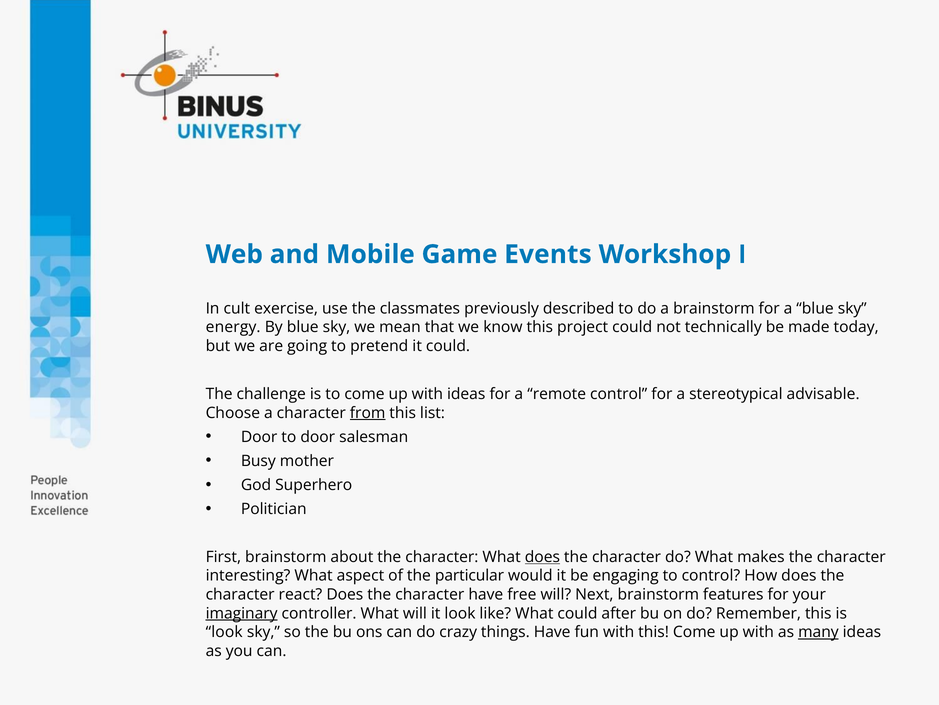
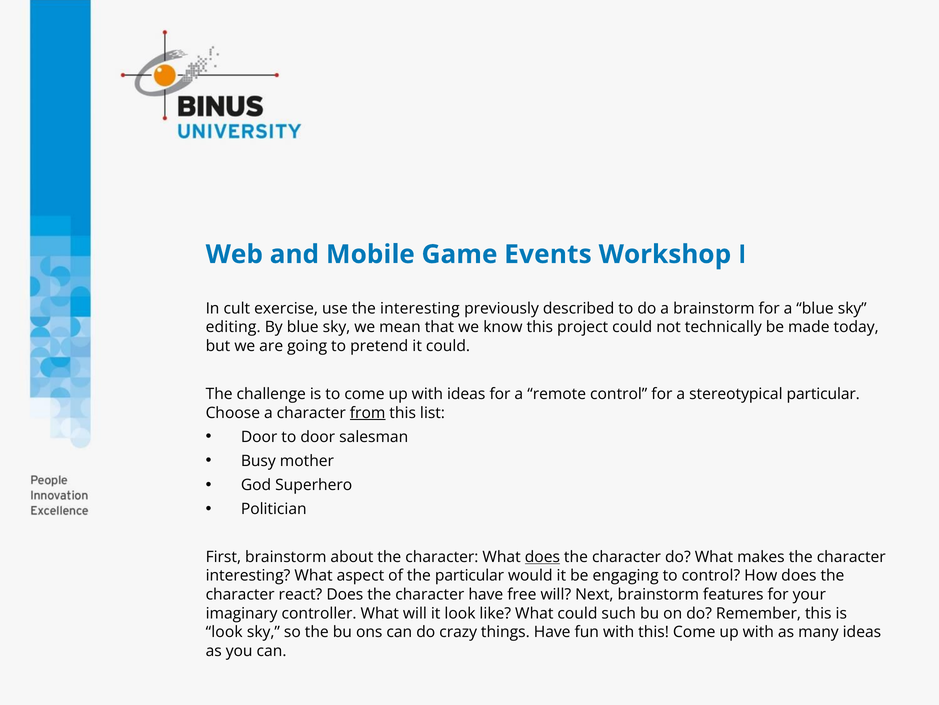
the classmates: classmates -> interesting (420, 308)
energy: energy -> editing (233, 327)
stereotypical advisable: advisable -> particular (823, 394)
imaginary underline: present -> none (242, 613)
after: after -> such (619, 613)
many underline: present -> none (818, 632)
